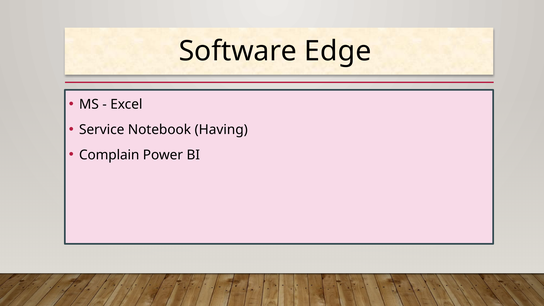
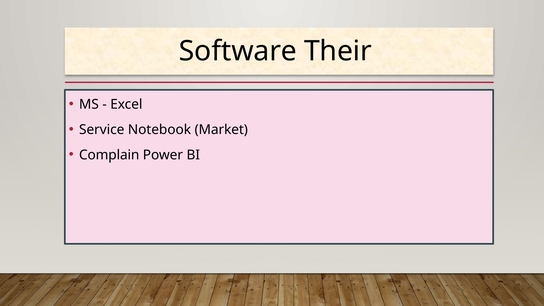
Edge: Edge -> Their (338, 51)
Having: Having -> Market (221, 130)
